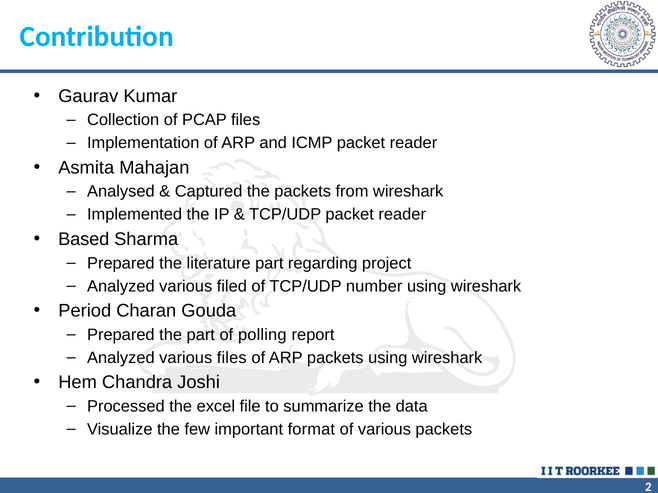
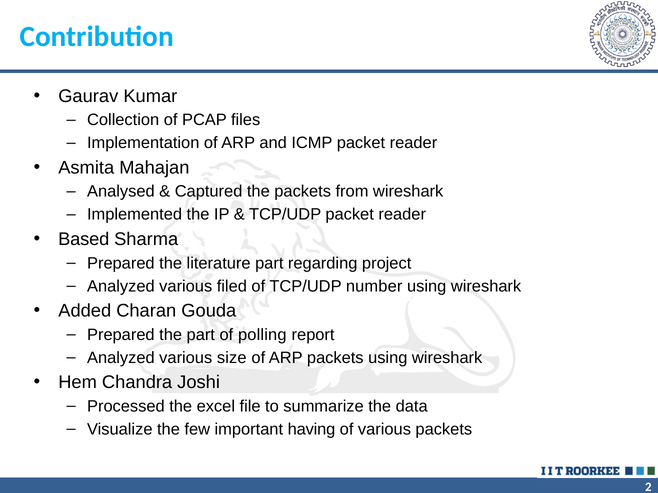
Period: Period -> Added (85, 311)
various files: files -> size (232, 358)
format: format -> having (311, 430)
